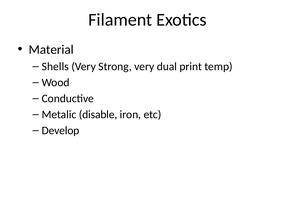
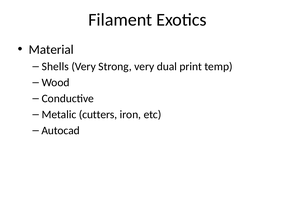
disable: disable -> cutters (98, 115)
Develop: Develop -> Autocad (61, 131)
